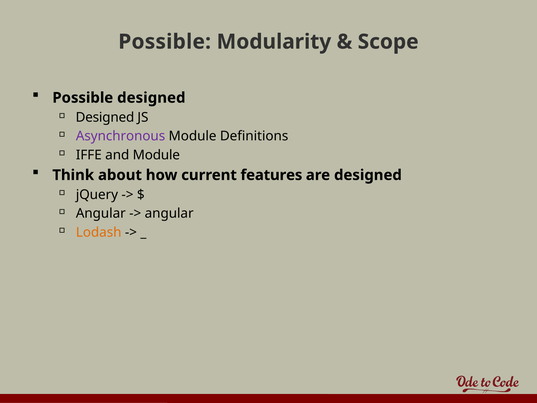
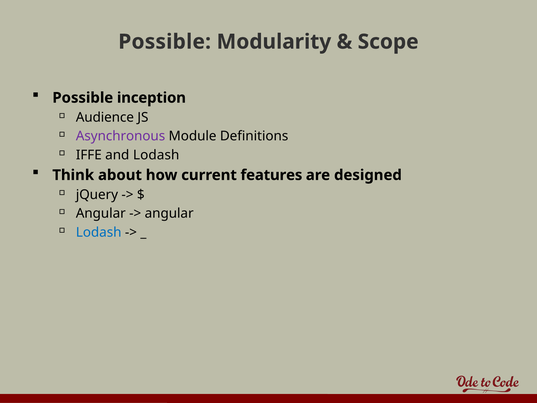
Possible designed: designed -> inception (151, 98)
Designed: Designed -> Audience (105, 117)
and Module: Module -> Lodash (156, 155)
Lodash colour: orange -> blue (99, 232)
